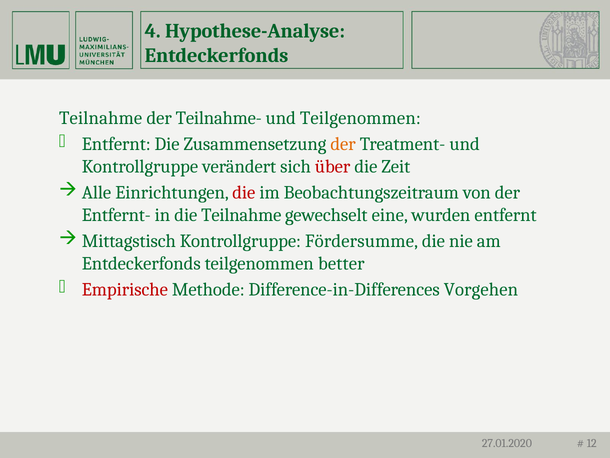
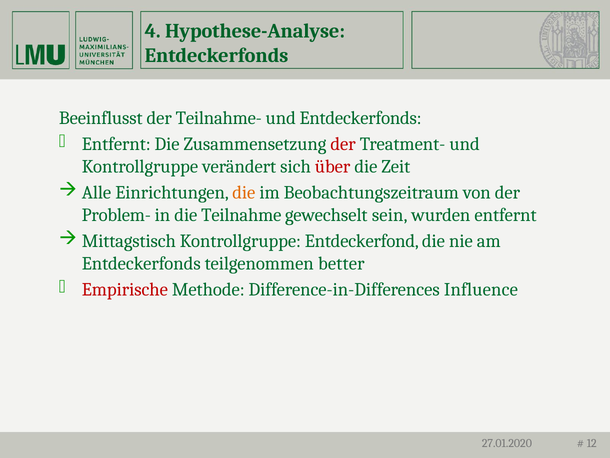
Teilnahme: Teilnahme -> Beeinflusst (101, 118)
und Teilgenommen: Teilgenommen -> Entdeckerfonds (361, 118)
der colour: orange -> red (343, 144)
die colour: red -> orange (244, 192)
Entfernt-: Entfernt- -> Problem- (116, 215)
eine: eine -> sein (390, 215)
Fördersumme: Fördersumme -> Entdeckerfond (362, 241)
Vorgehen: Vorgehen -> Influence (481, 289)
